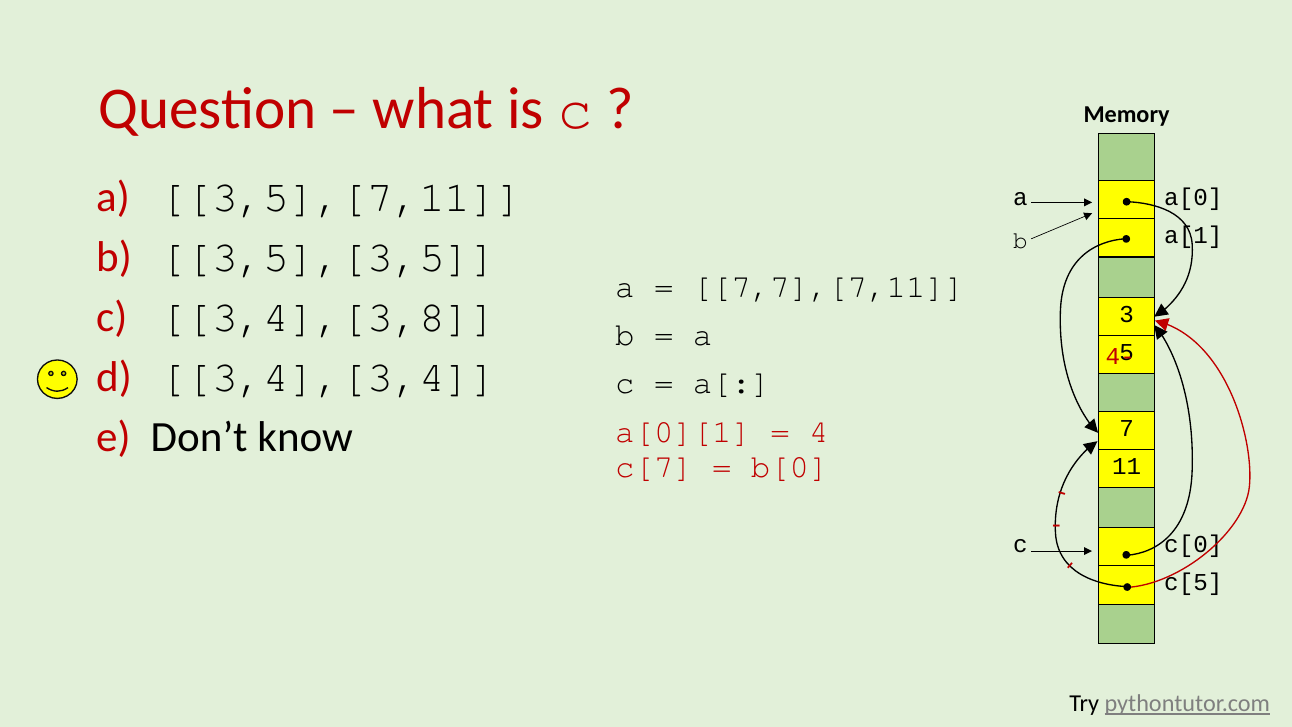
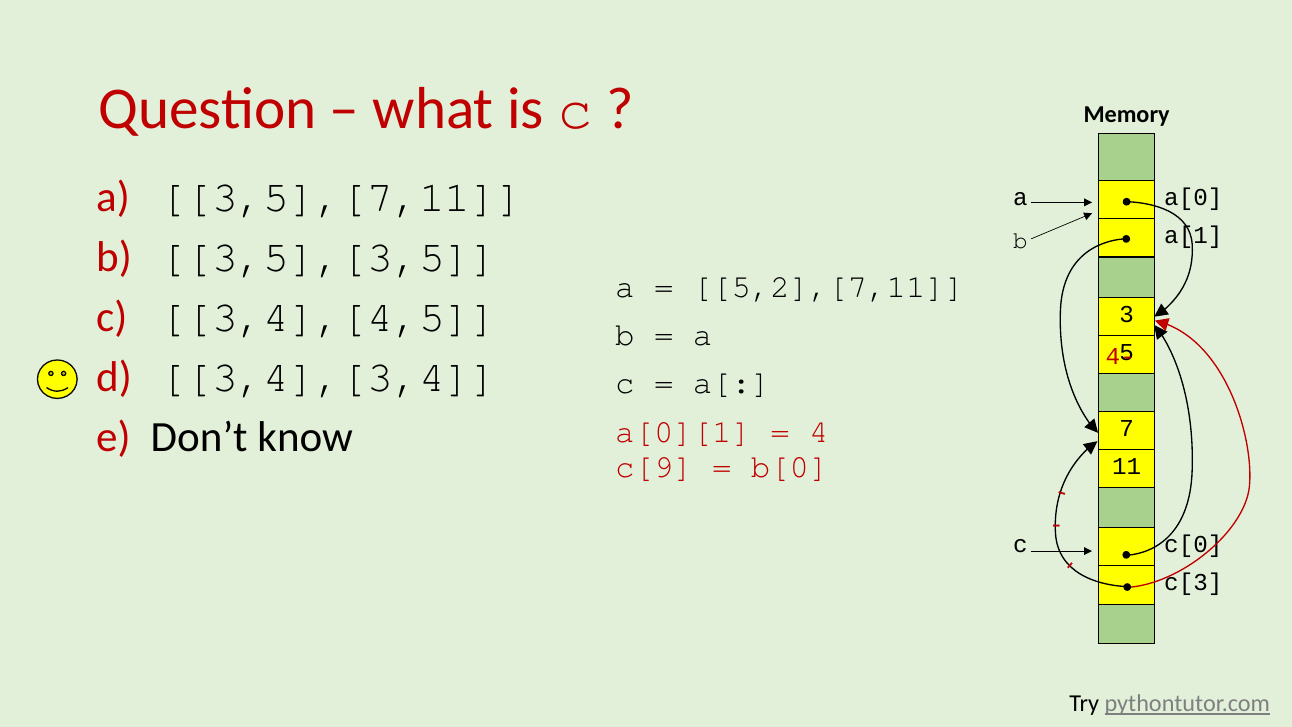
7,7],[7,11: 7,7],[7,11 -> 5,2],[7,11 (828, 286)
3,4],[3,8: 3,4],[3,8 -> 3,4],[4,5 (328, 317)
c[7: c[7 -> c[9 (654, 466)
c[5: c[5 -> c[3 (1193, 582)
